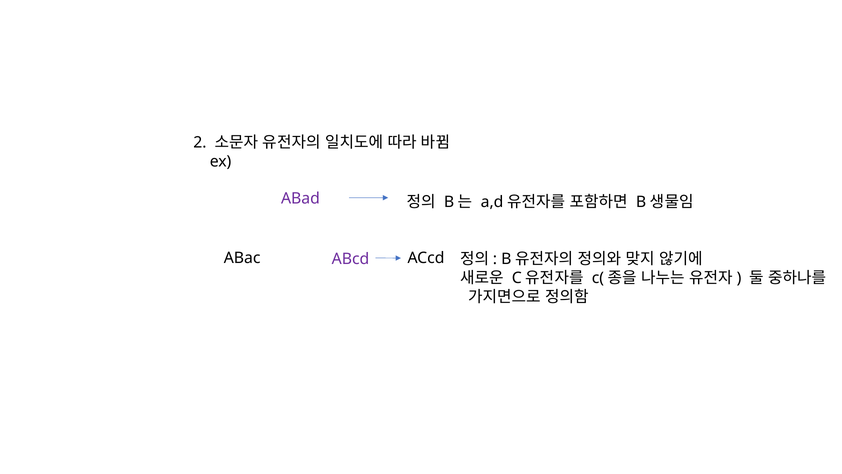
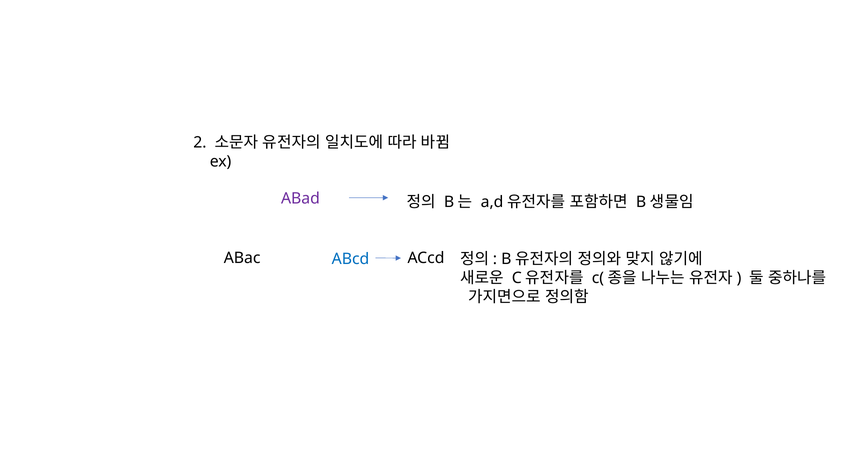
ABcd colour: purple -> blue (350, 259)
